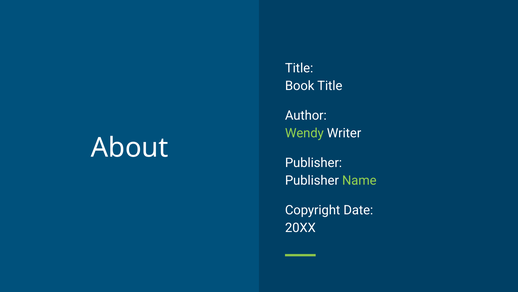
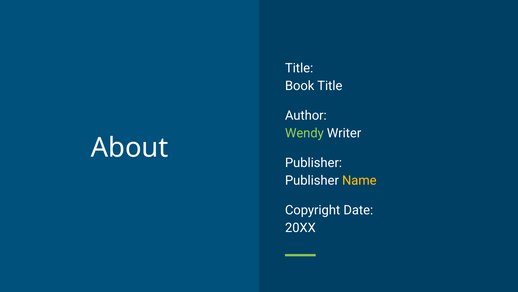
Name colour: light green -> yellow (359, 180)
